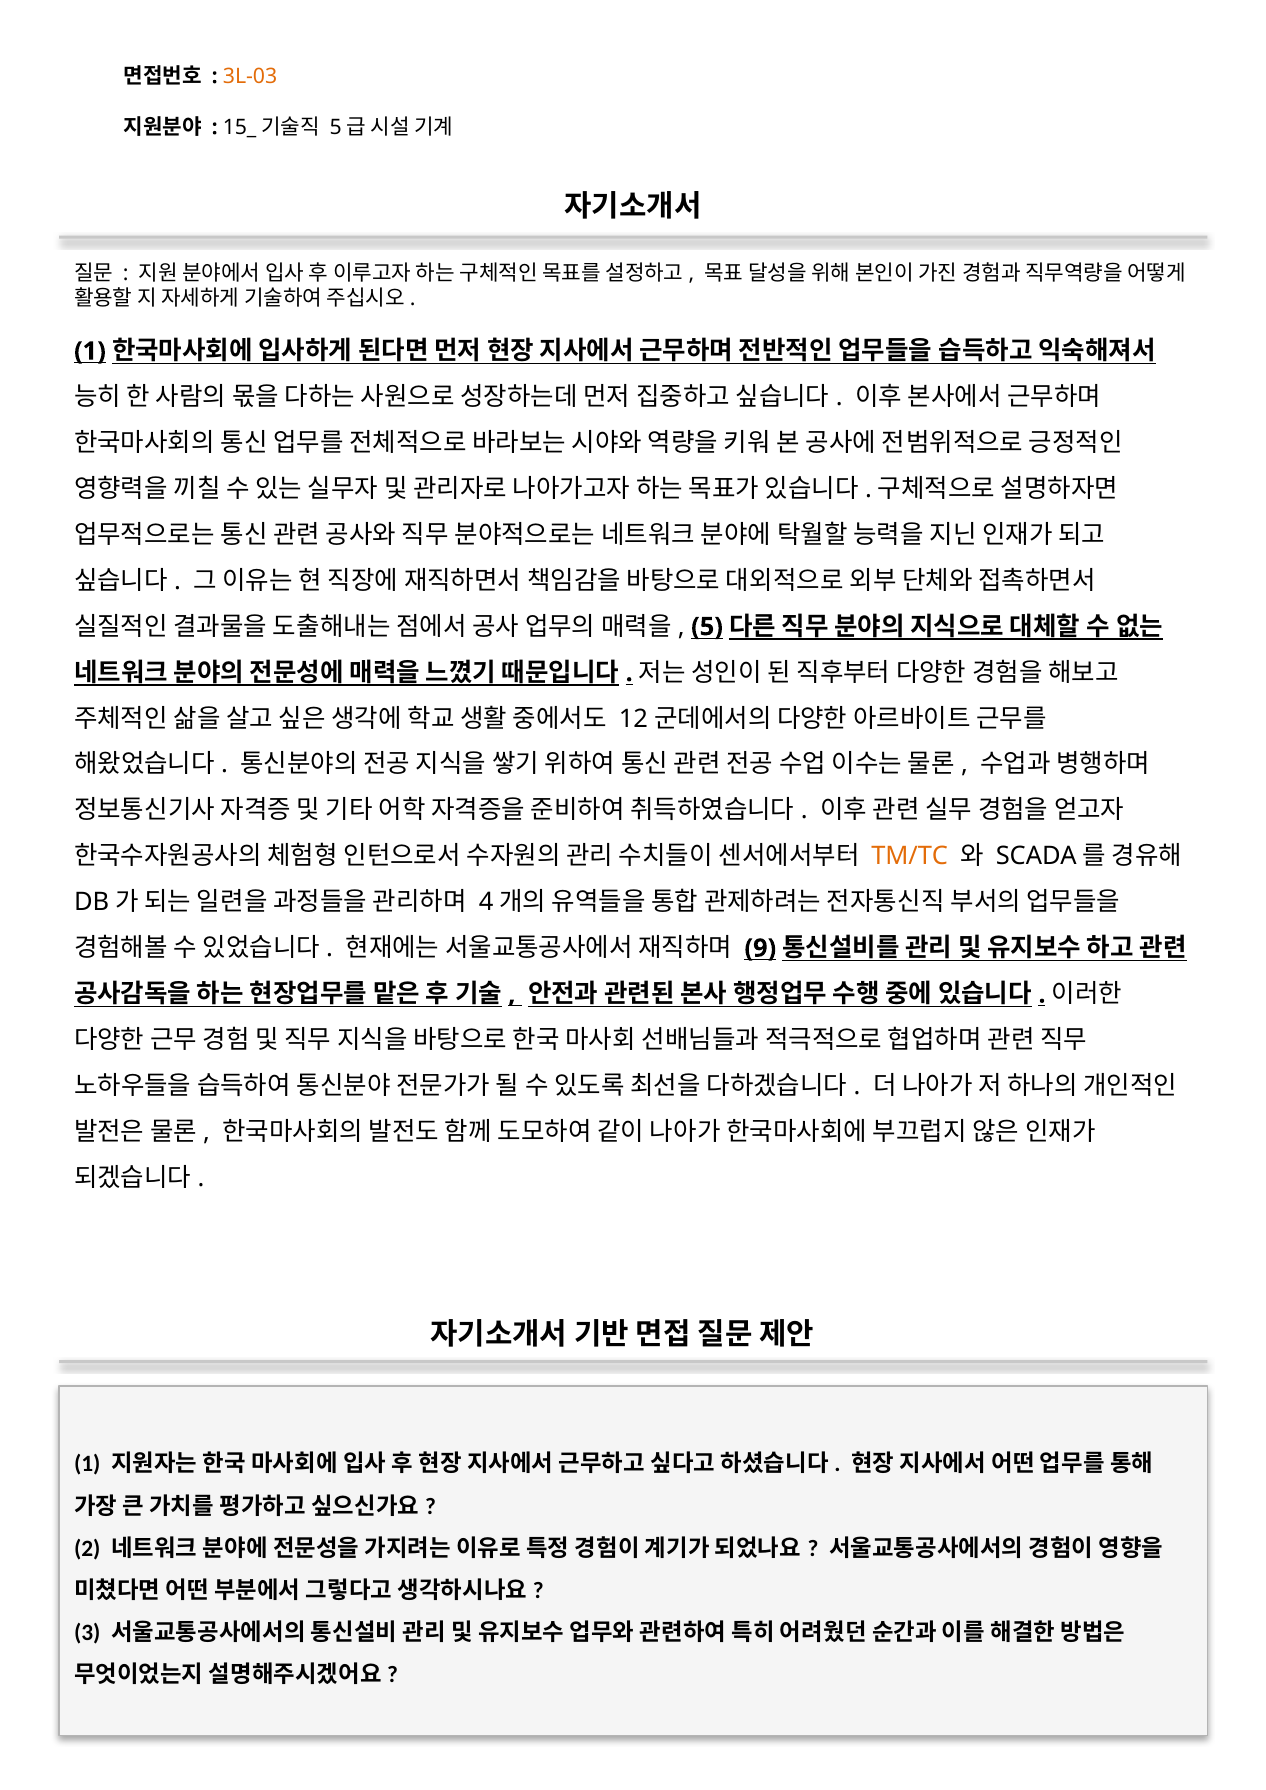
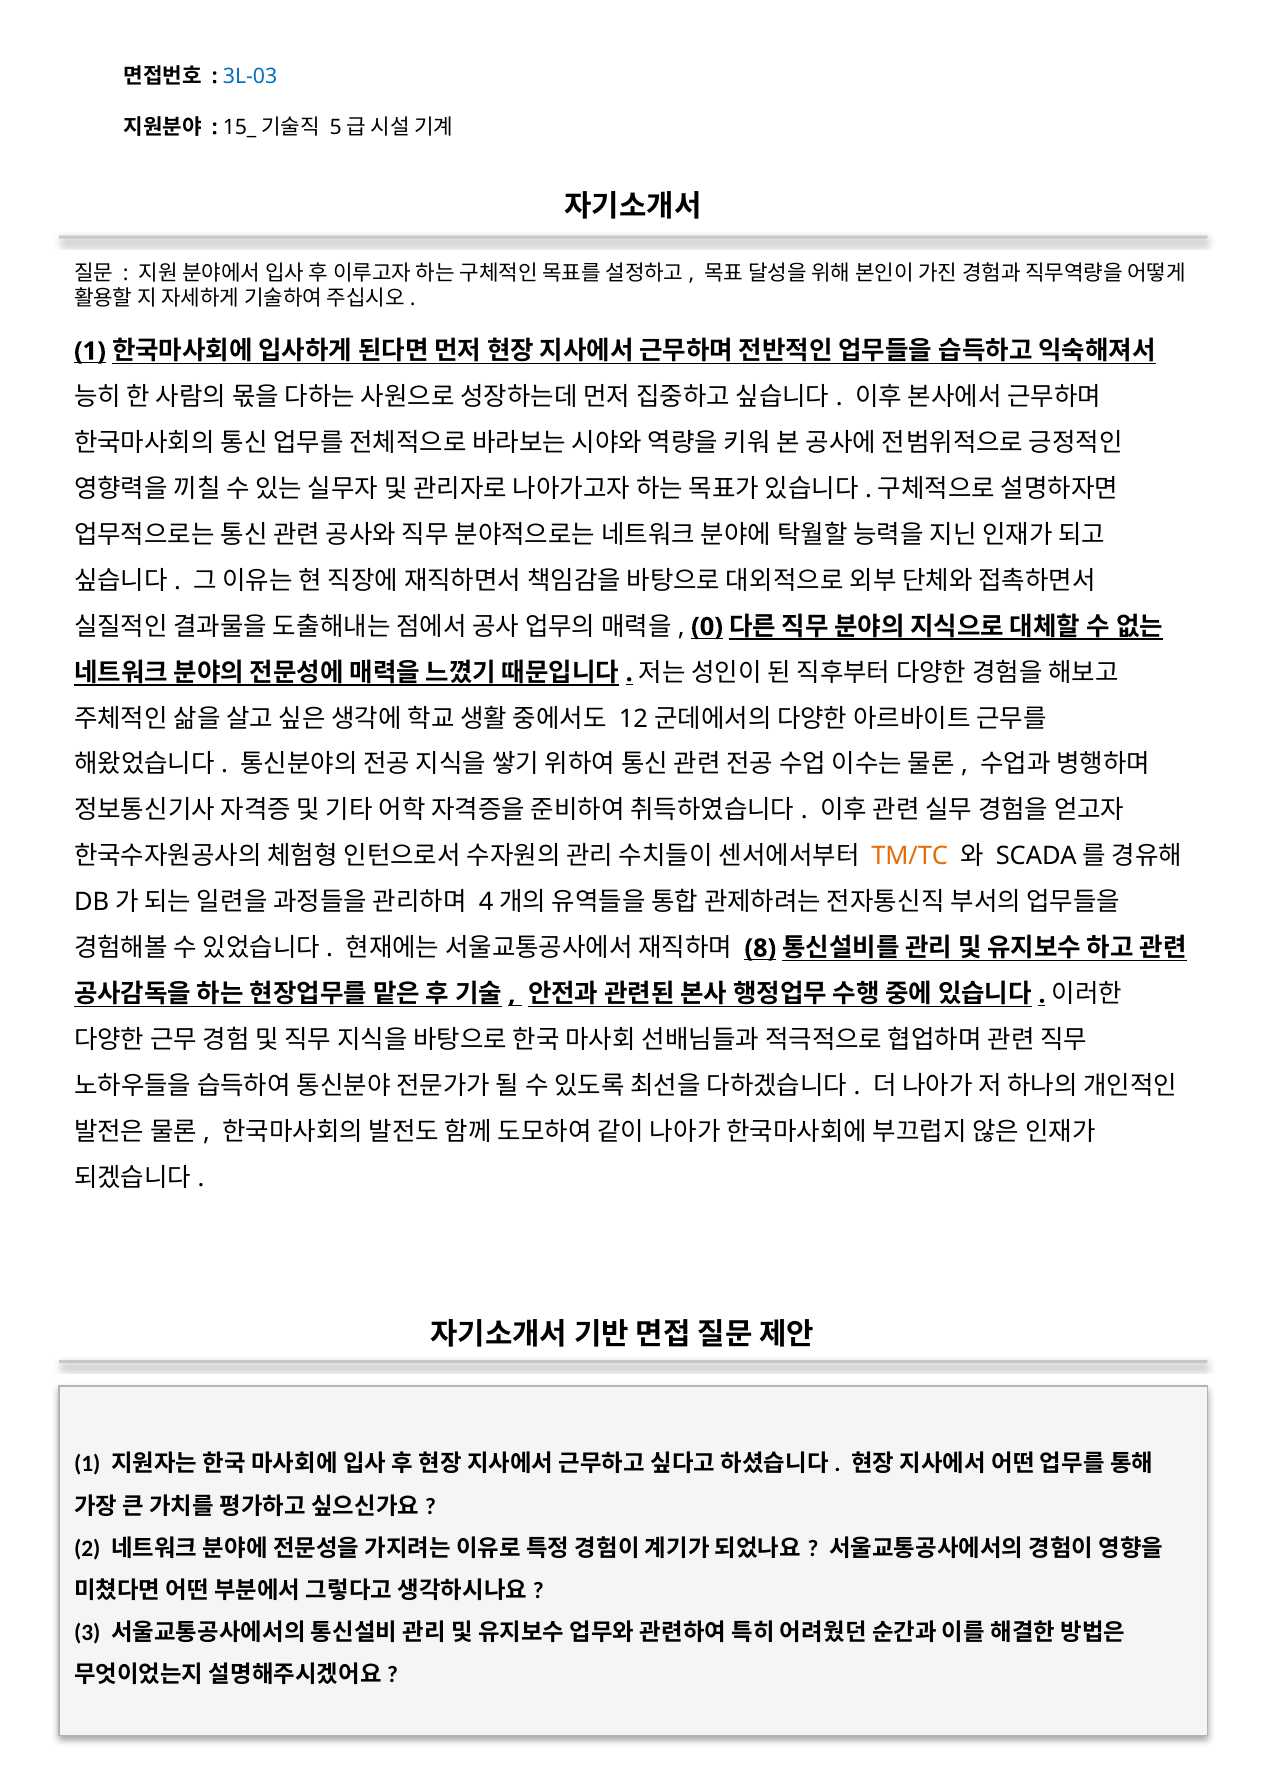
3L-03 colour: orange -> blue (250, 76)
5: 5 -> 0 (707, 627)
9: 9 -> 8 (760, 949)
